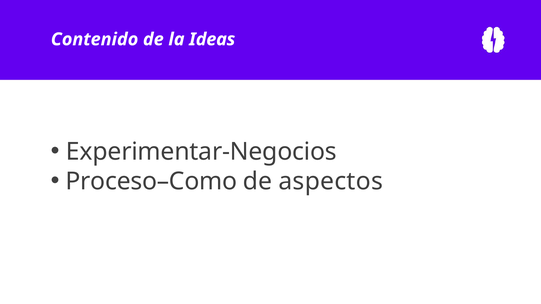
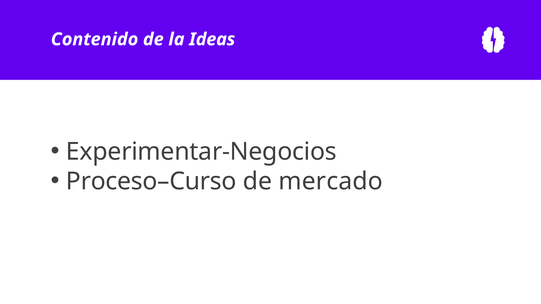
Proceso–Como: Proceso–Como -> Proceso–Curso (151, 182)
aspectos: aspectos -> mercado (331, 182)
